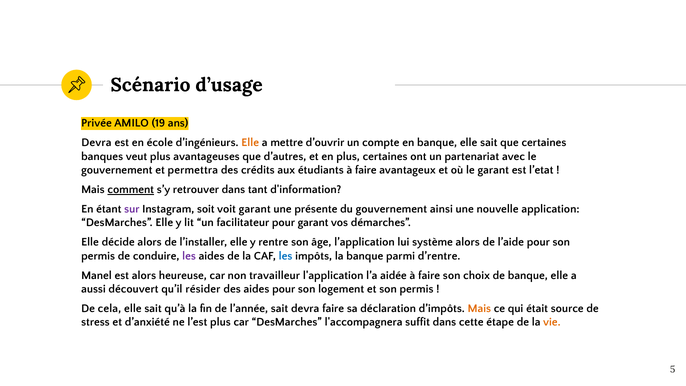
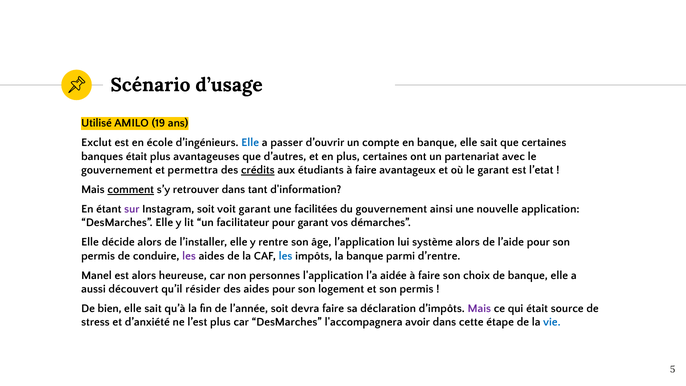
Privée: Privée -> Utilisé (97, 123)
Devra: Devra -> Exclut (96, 143)
Elle colour: orange -> blue (250, 143)
mettre: mettre -> passer (287, 143)
banques veut: veut -> était (137, 156)
crédits underline: none -> present (258, 170)
présente: présente -> facilitées (316, 209)
travailleur: travailleur -> personnes (275, 275)
cela: cela -> bien (110, 308)
l’année sait: sait -> soit (280, 308)
Mais colour: orange -> purple (479, 308)
suffit: suffit -> avoir (418, 322)
vie colour: orange -> blue (552, 322)
